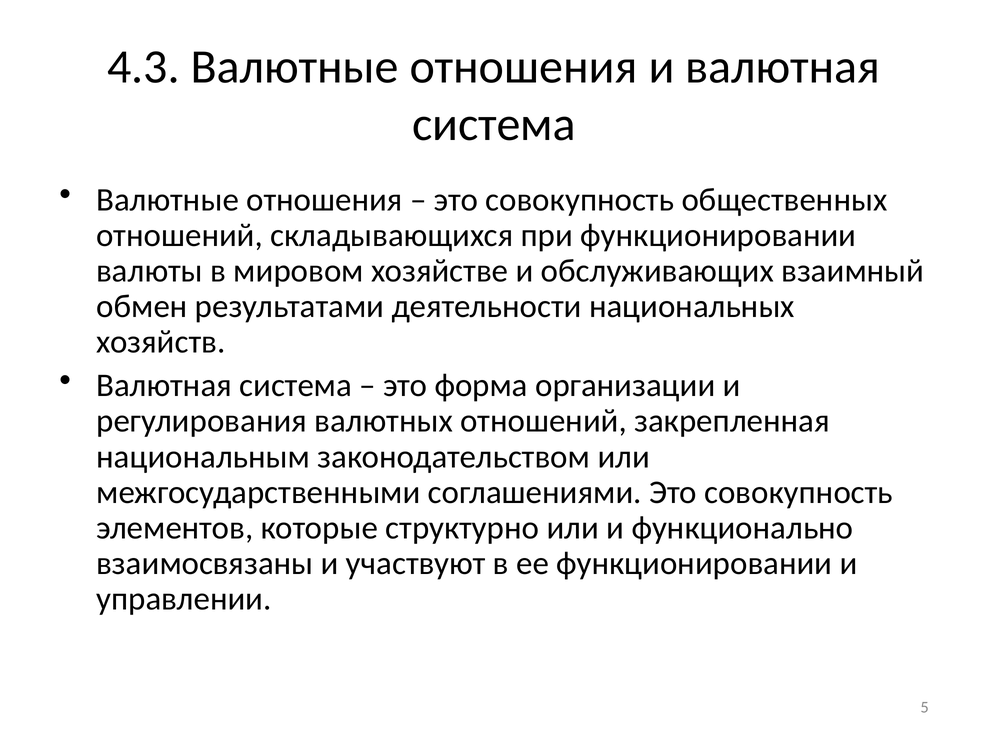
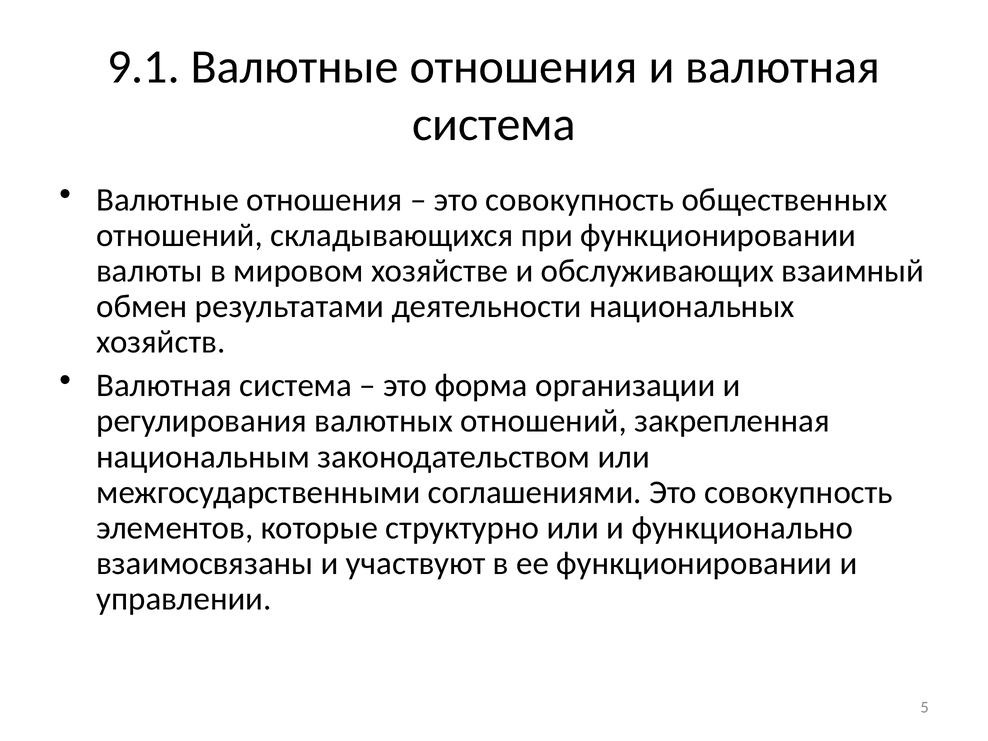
4.3: 4.3 -> 9.1 (143, 67)
